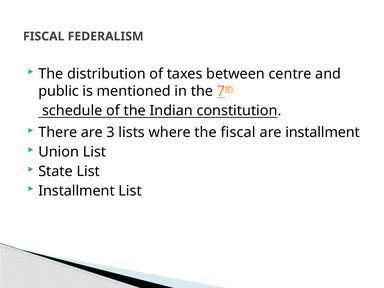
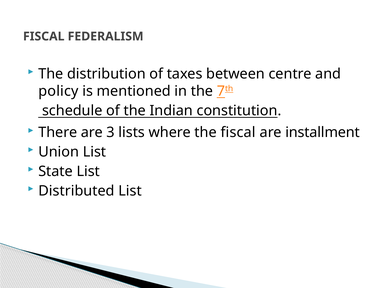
public: public -> policy (58, 91)
Installment: Installment -> Distributed (76, 191)
